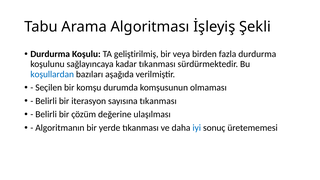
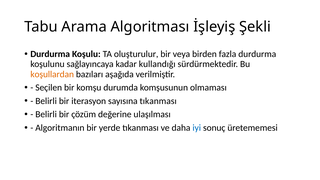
geliştirilmiş: geliştirilmiş -> oluşturulur (136, 54)
kadar tıkanması: tıkanması -> kullandığı (157, 64)
koşullardan colour: blue -> orange (52, 74)
